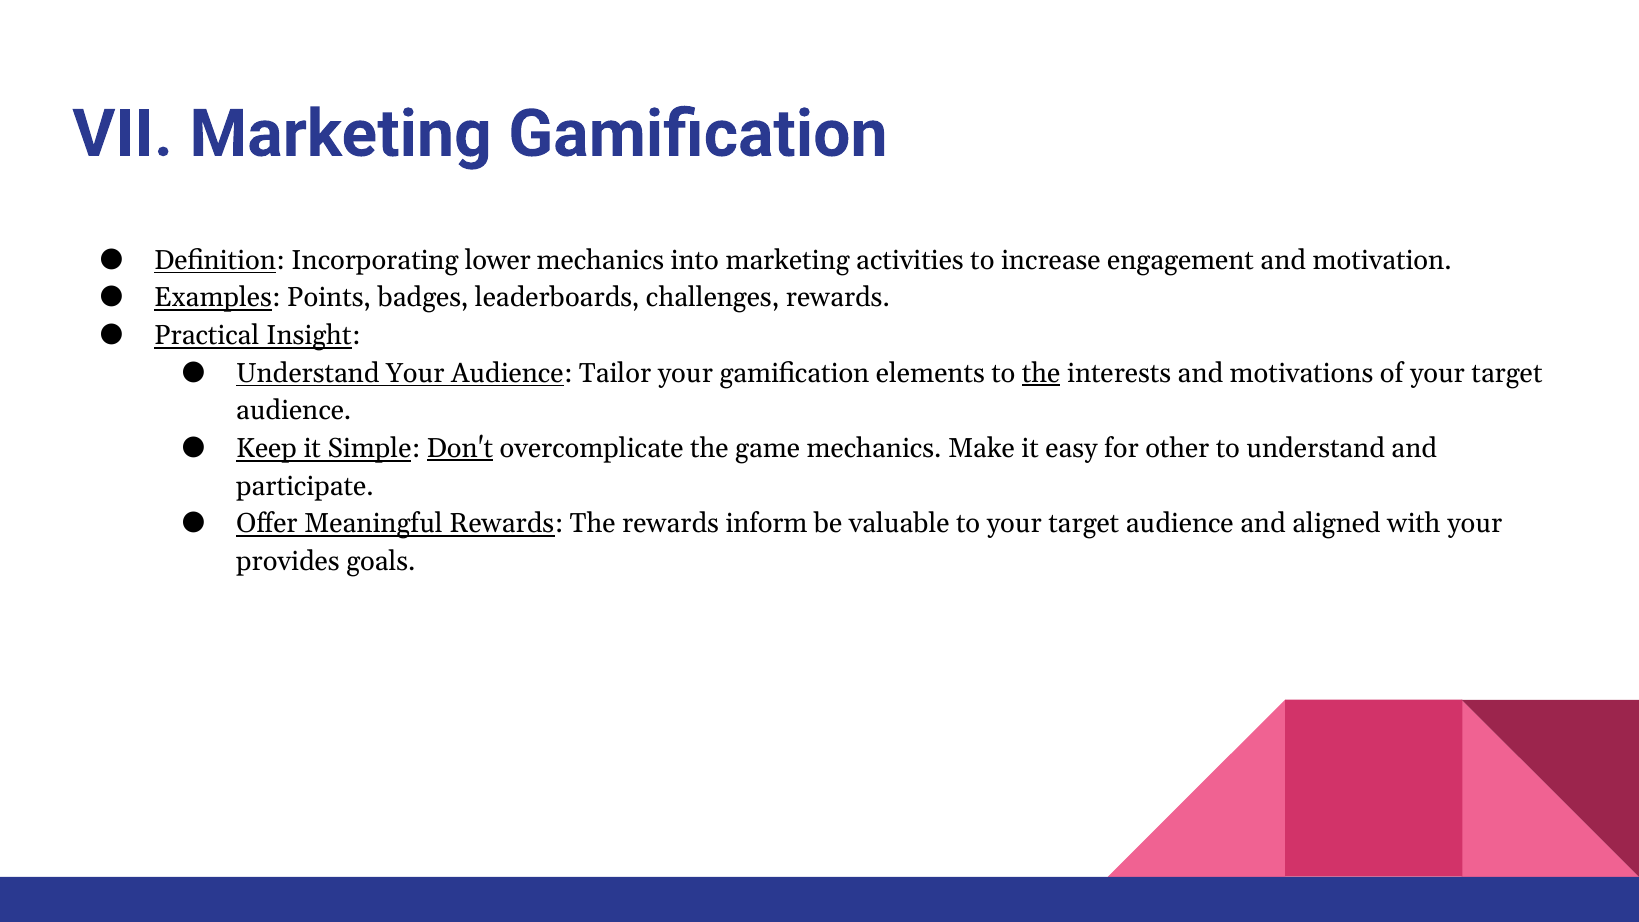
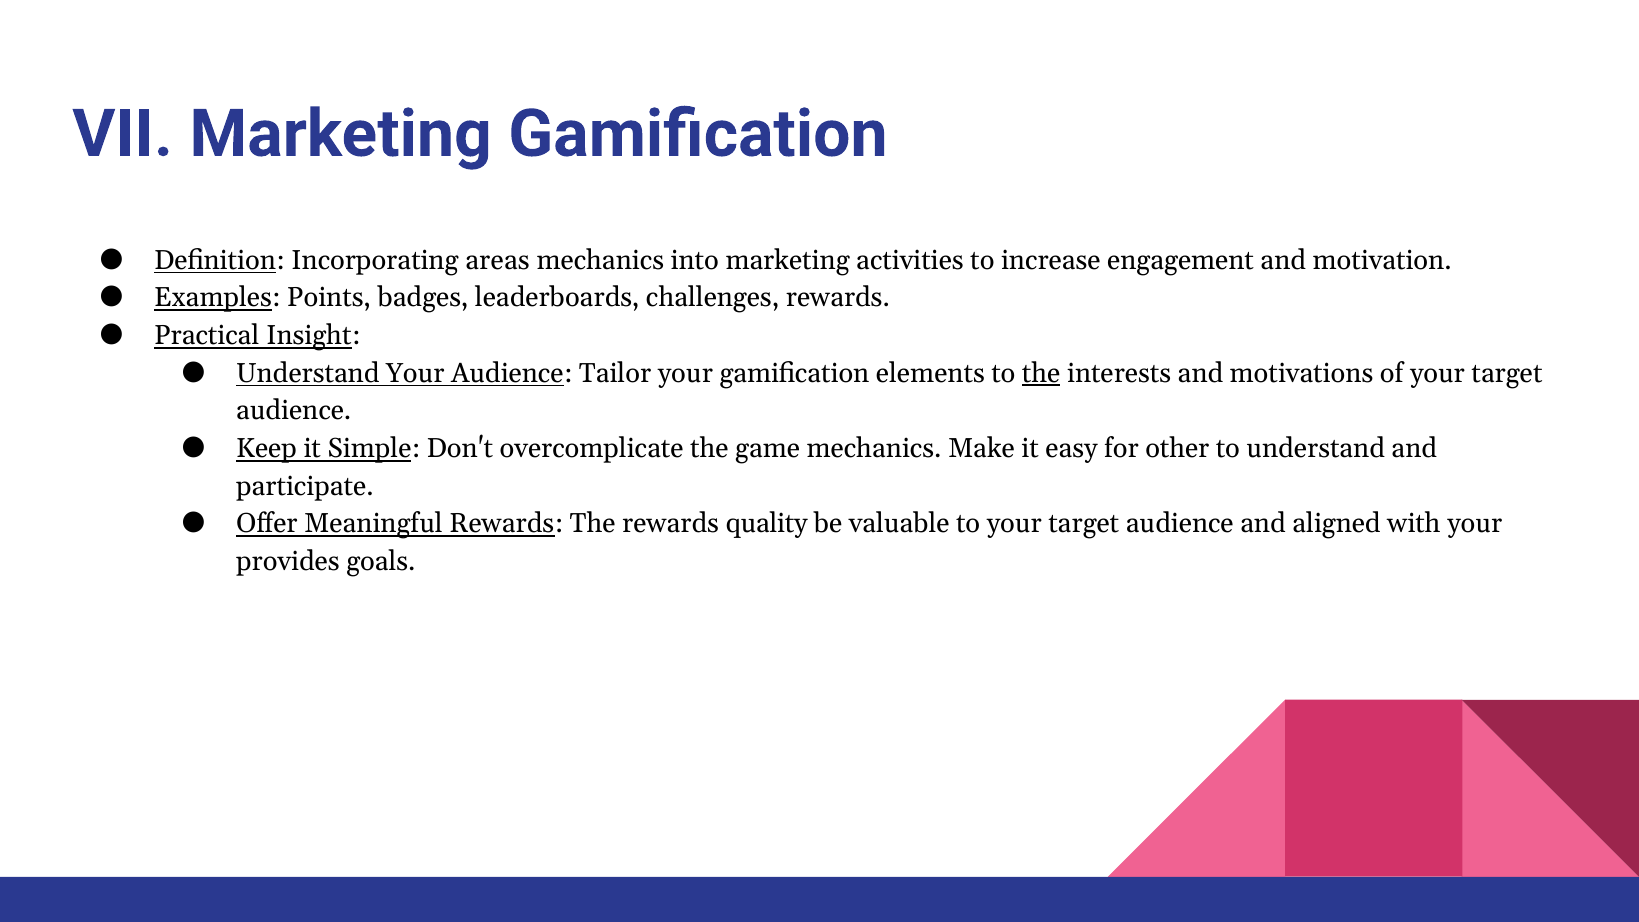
lower: lower -> areas (498, 260)
Don't underline: present -> none (460, 448)
inform: inform -> quality (767, 524)
